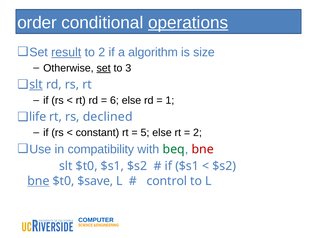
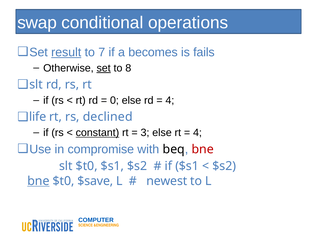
order: order -> swap (37, 23)
operations underline: present -> none (188, 23)
to 2: 2 -> 7 (102, 52)
algorithm: algorithm -> becomes (153, 52)
size: size -> fails (204, 52)
3: 3 -> 8 (128, 68)
slt underline: present -> none (36, 84)
6: 6 -> 0 (114, 100)
1: 1 -> 4 (170, 100)
constant underline: none -> present (97, 133)
5: 5 -> 3 (145, 133)
2: 2 -> 4 (197, 133)
compatibility: compatibility -> compromise (101, 149)
beq colour: green -> black (174, 149)
control: control -> newest (167, 181)
